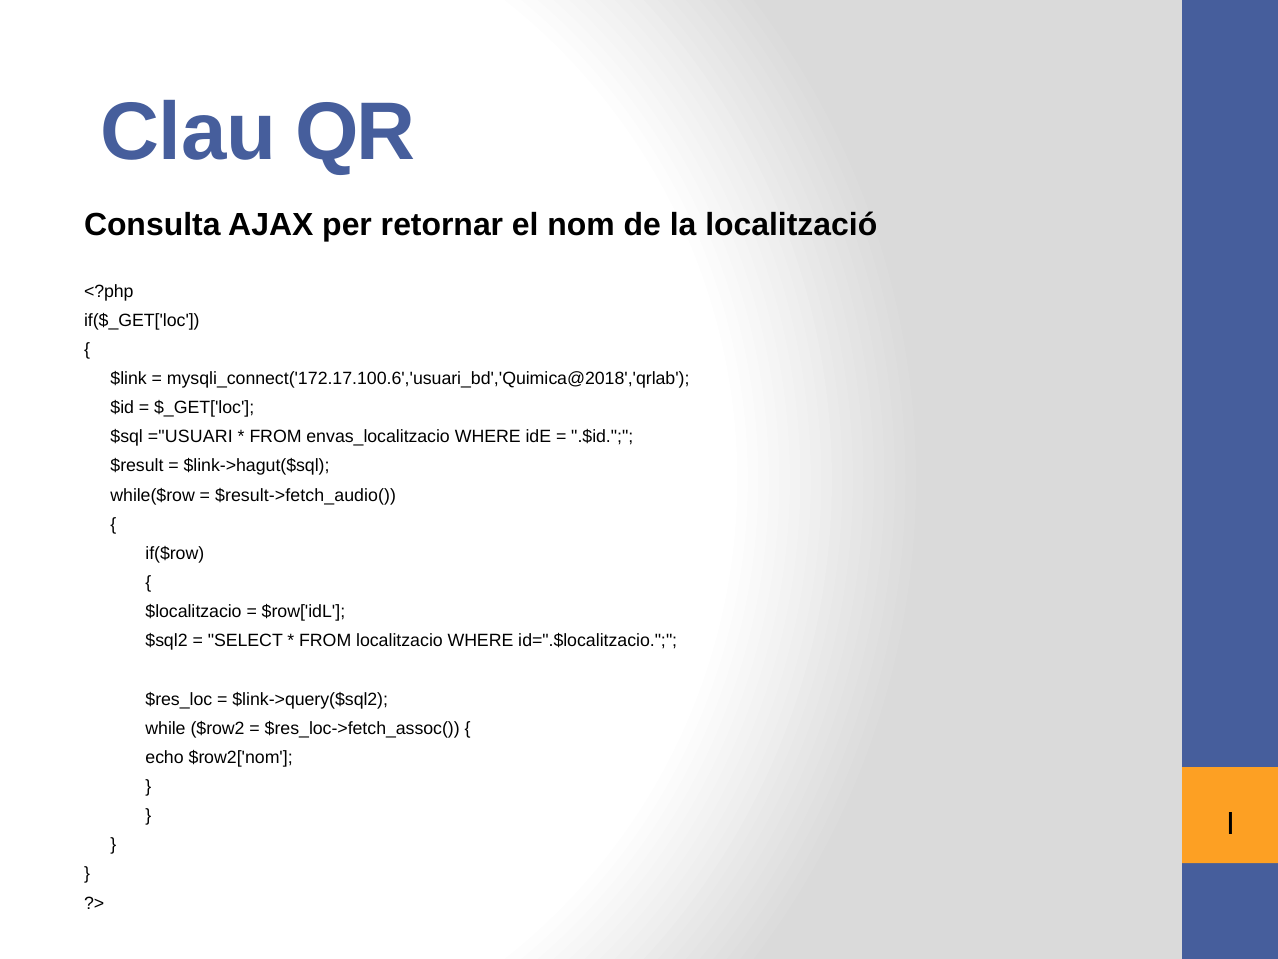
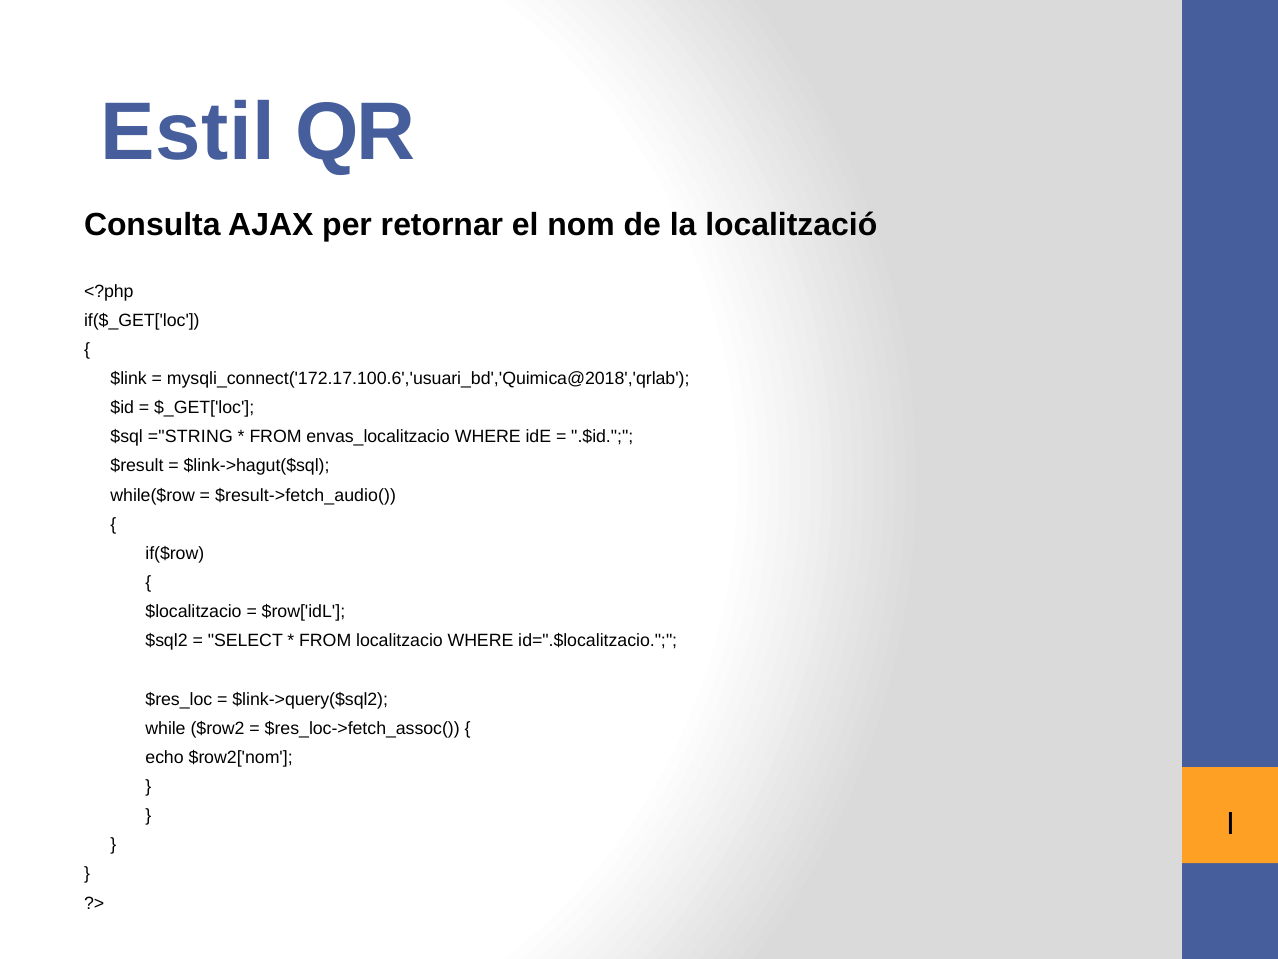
Clau: Clau -> Estil (188, 132)
="USUARI: ="USUARI -> ="STRING (190, 437)
